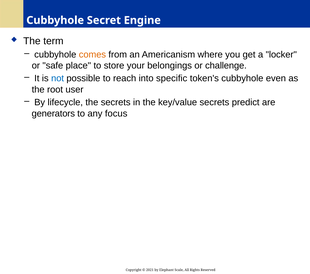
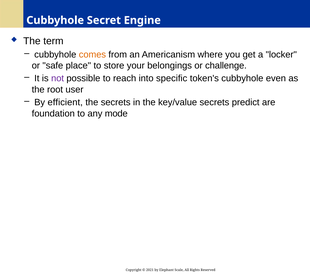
not colour: blue -> purple (58, 79)
lifecycle: lifecycle -> efficient (65, 103)
generators: generators -> foundation (53, 114)
focus: focus -> mode (116, 114)
